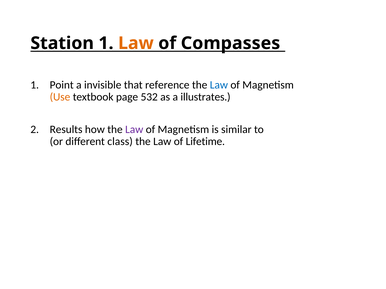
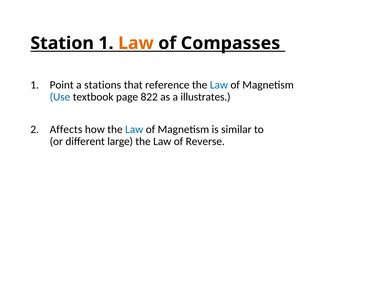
invisible: invisible -> stations (103, 85)
Use colour: orange -> blue (60, 97)
532: 532 -> 822 (149, 97)
Results: Results -> Affects (66, 130)
Law colour: purple -> blue (134, 130)
class: class -> large (120, 142)
Lifetime: Lifetime -> Reverse (205, 142)
